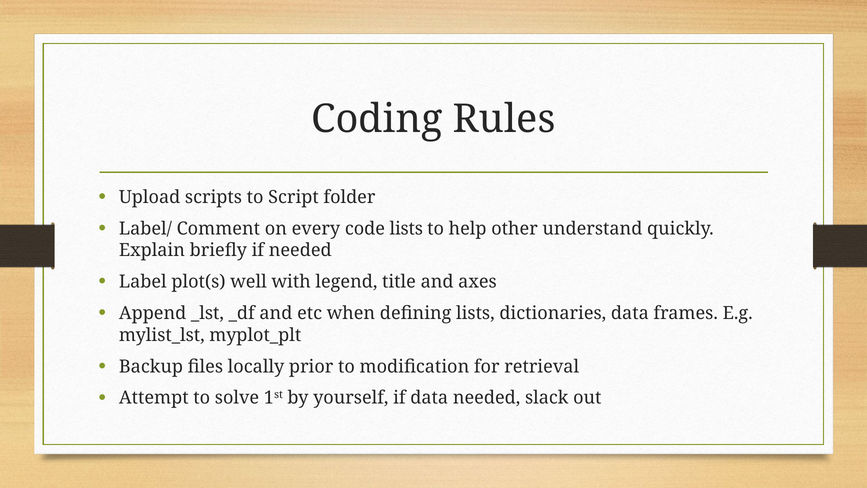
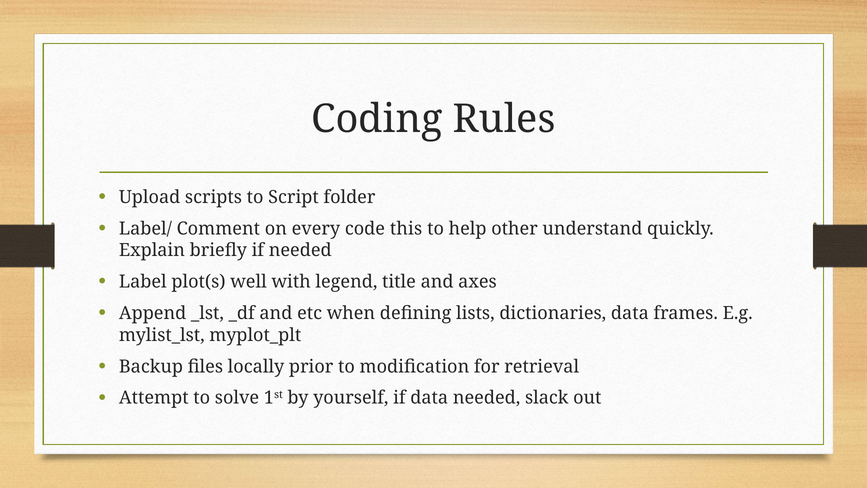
code lists: lists -> this (406, 229)
